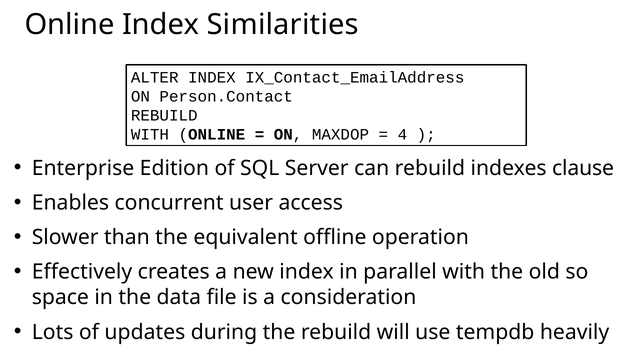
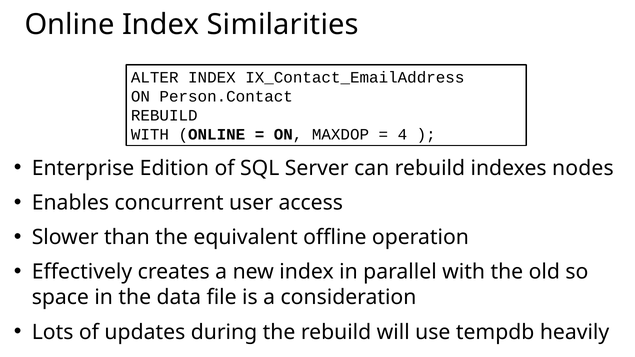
clause: clause -> nodes (583, 168)
